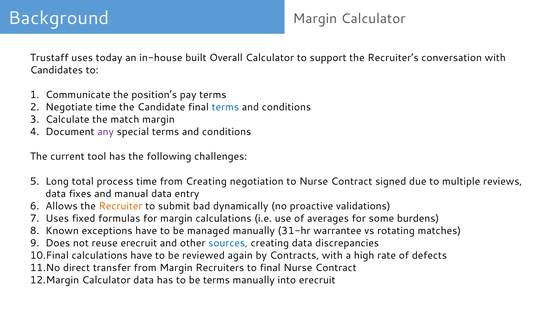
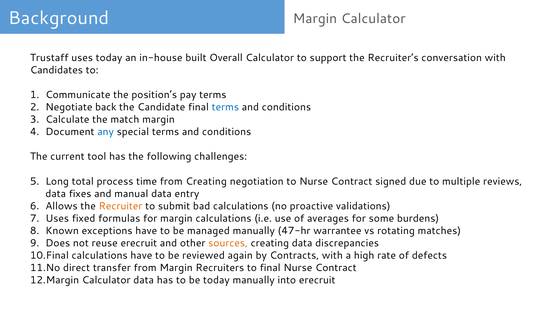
Negotiate time: time -> back (106, 107)
any colour: purple -> blue (106, 132)
bad dynamically: dynamically -> calculations (241, 206)
31-hr: 31-hr -> 47-hr (294, 231)
sources colour: blue -> orange (228, 243)
be terms: terms -> today (216, 280)
